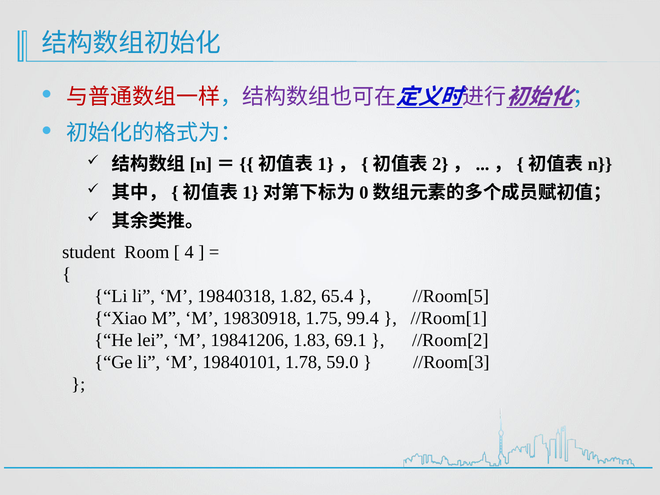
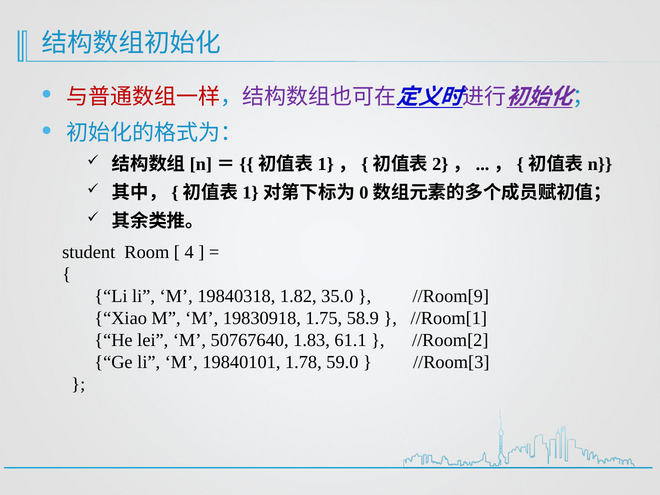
65.4: 65.4 -> 35.0 (337, 296)
//Room[5: //Room[5 -> //Room[9 (451, 296)
99.4: 99.4 -> 58.9 (363, 318)
19841206: 19841206 -> 50767640 (250, 340)
69.1: 69.1 -> 61.1 (351, 340)
